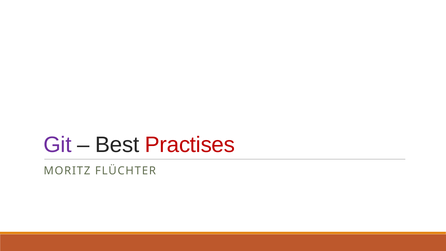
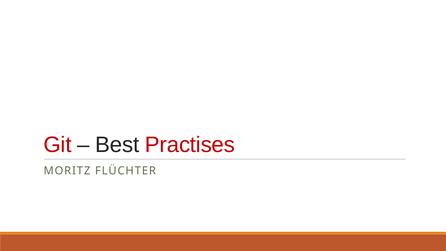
Git colour: purple -> red (58, 145)
